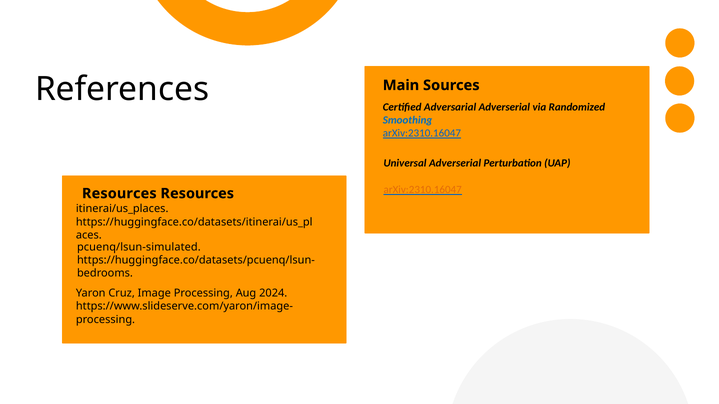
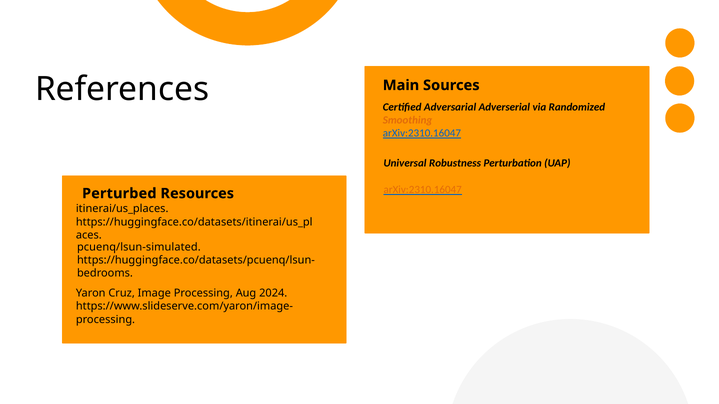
Smoothing colour: blue -> orange (408, 120)
Universal Adverserial: Adverserial -> Robustness (455, 164)
Resources: Resources -> Perturbed (119, 194)
